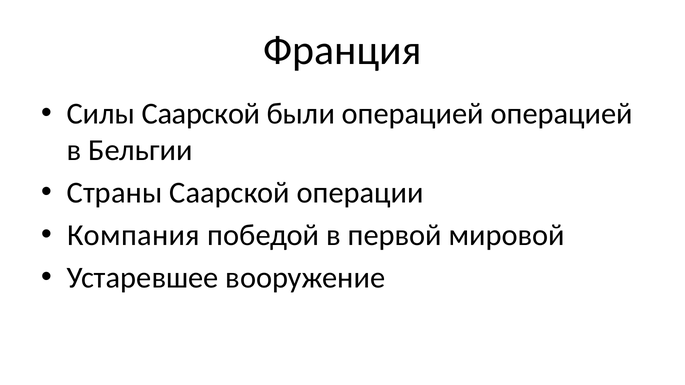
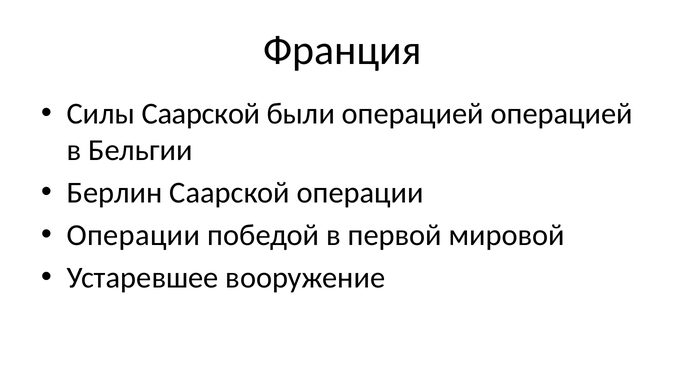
Страны: Страны -> Берлин (115, 193)
Компания: Компания -> Операции (133, 236)
